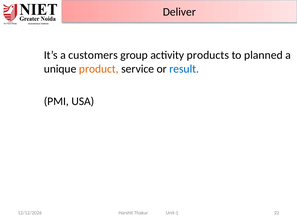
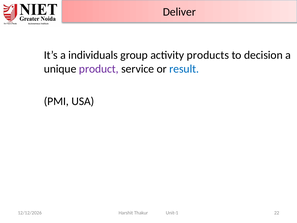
customers: customers -> individuals (93, 55)
planned: planned -> decision (263, 55)
product colour: orange -> purple (99, 69)
